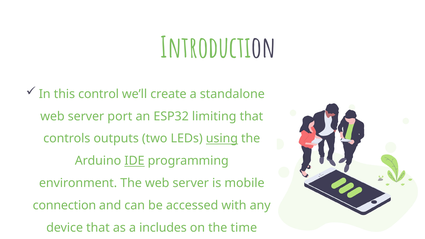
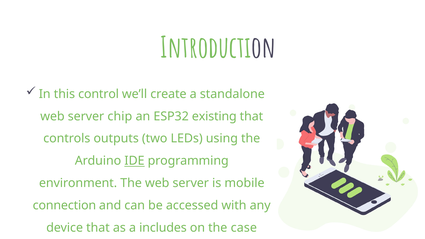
port: port -> chip (120, 116)
limiting: limiting -> existing (214, 116)
using underline: present -> none (222, 139)
time: time -> case (244, 228)
